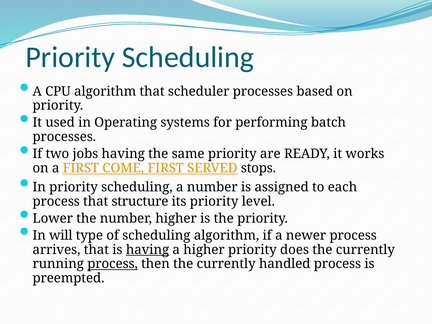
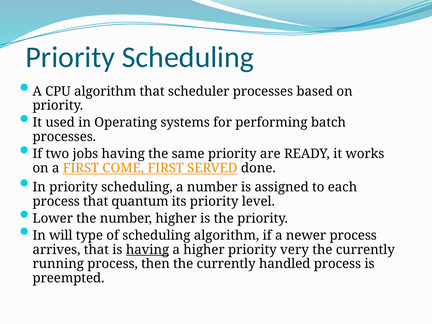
stops: stops -> done (258, 168)
structure: structure -> quantum (140, 201)
does: does -> very (294, 250)
process underline: present -> none (113, 264)
